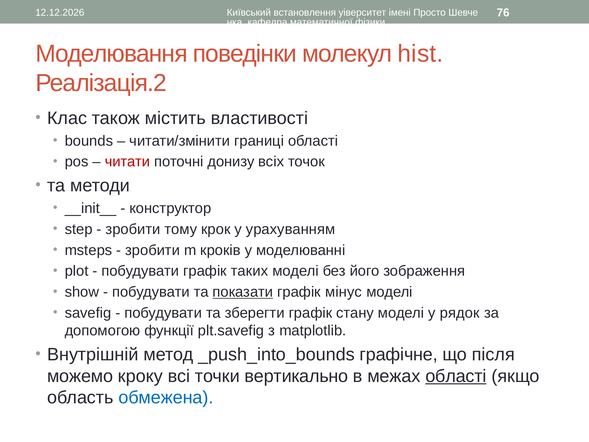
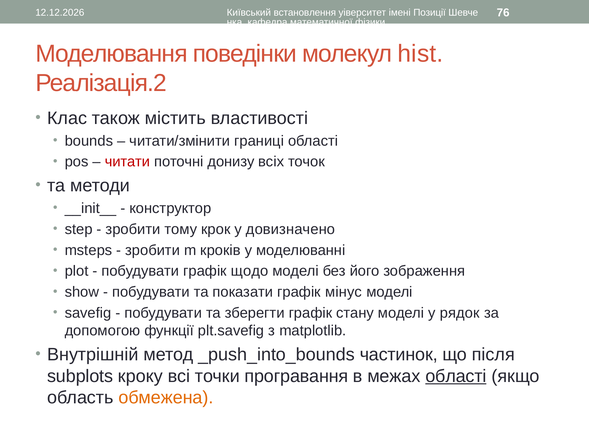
Просто: Просто -> Позиції (430, 12)
урахуванням: урахуванням -> довизначено (291, 229)
таких: таких -> щодо (250, 271)
показати underline: present -> none (243, 292)
графічне: графічне -> частинок (399, 354)
можемо: можемо -> subplots (80, 376)
вертикально: вертикально -> програвання (296, 376)
обмежена colour: blue -> orange (166, 397)
